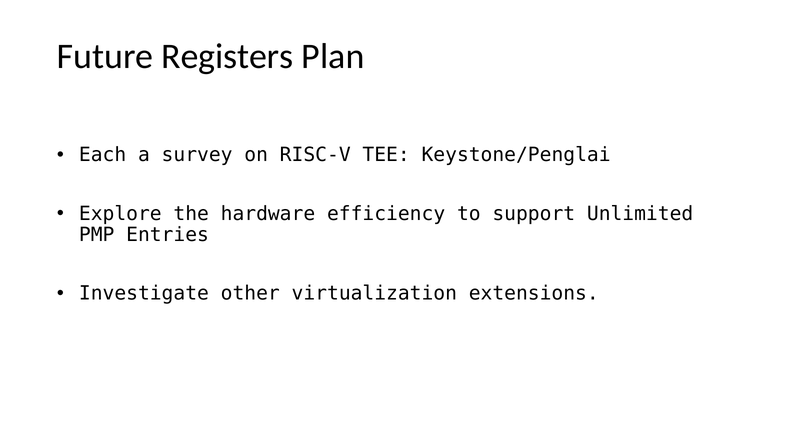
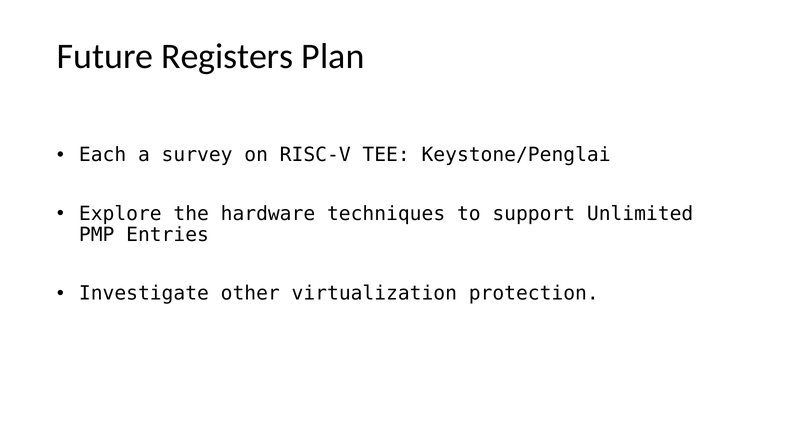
efficiency: efficiency -> techniques (386, 214)
extensions: extensions -> protection (534, 294)
